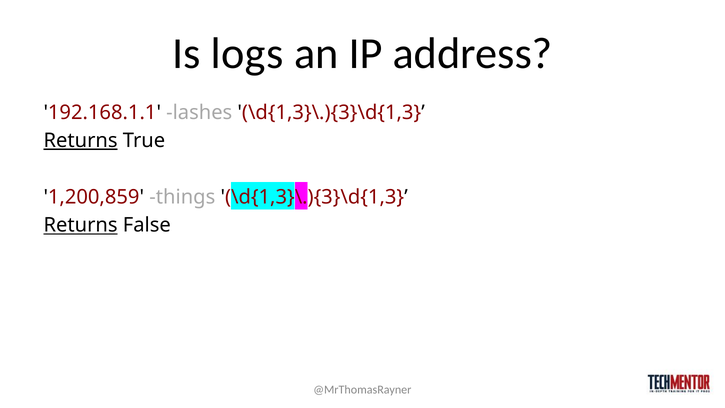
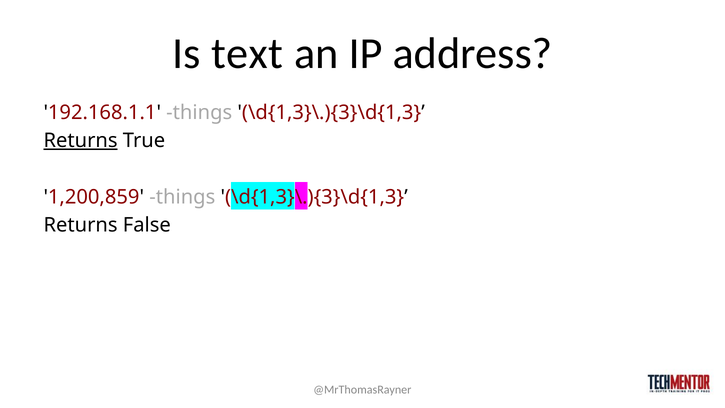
logs: logs -> text (247, 53)
192.168.1.1 lashes: lashes -> things (199, 112)
Returns underline: present -> none (81, 225)
